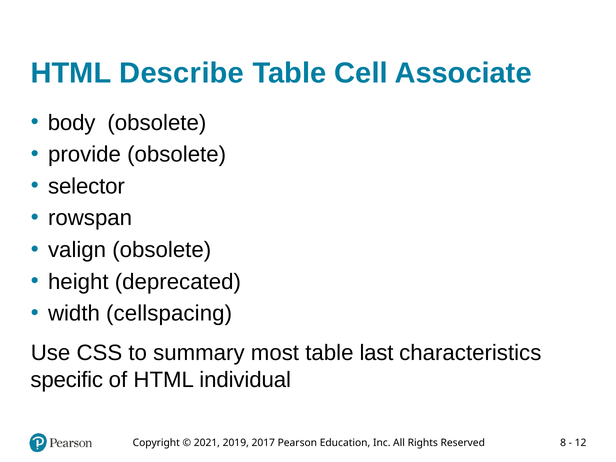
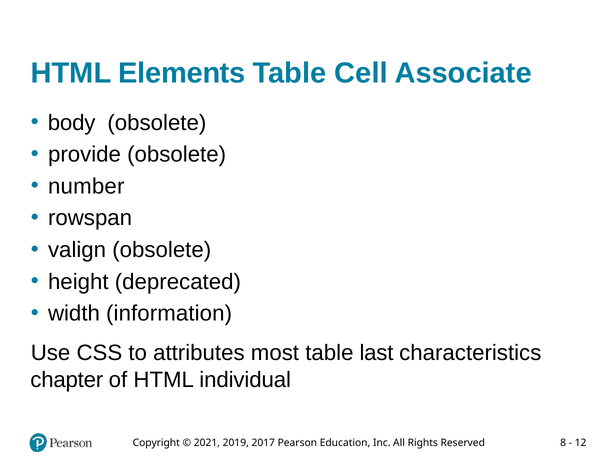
Describe: Describe -> Elements (182, 73)
selector: selector -> number (86, 186)
cellspacing: cellspacing -> information (169, 314)
summary: summary -> attributes (199, 353)
specific: specific -> chapter (67, 380)
